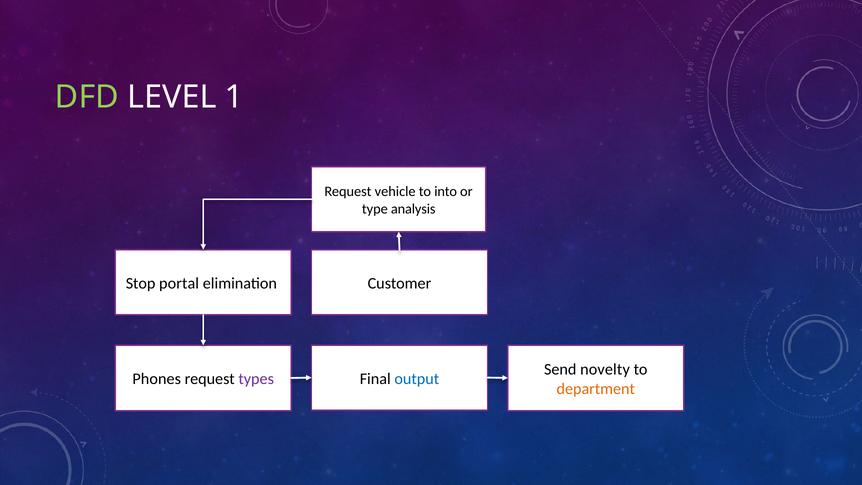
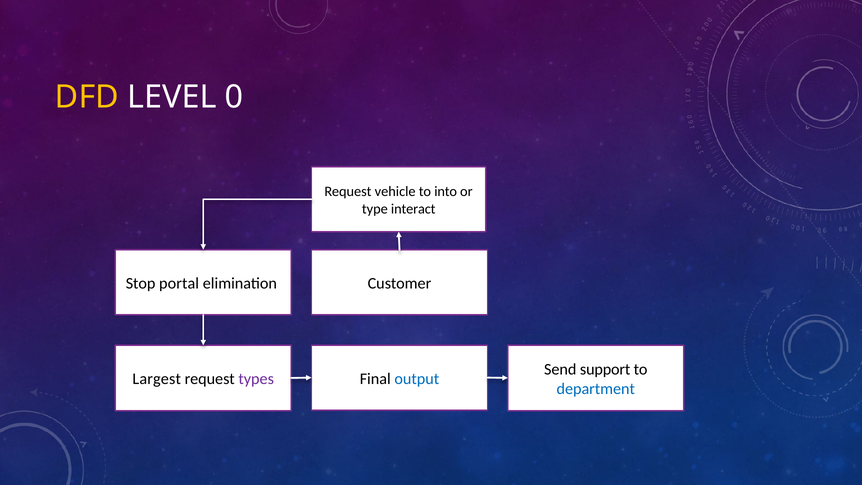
DFD colour: light green -> yellow (87, 97)
1: 1 -> 0 (234, 97)
analysis: analysis -> interact (413, 209)
novelty: novelty -> support (605, 369)
Phones: Phones -> Largest (157, 379)
department colour: orange -> blue (596, 389)
